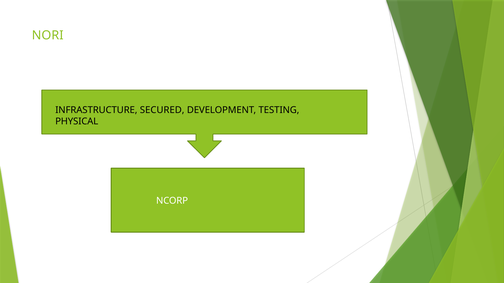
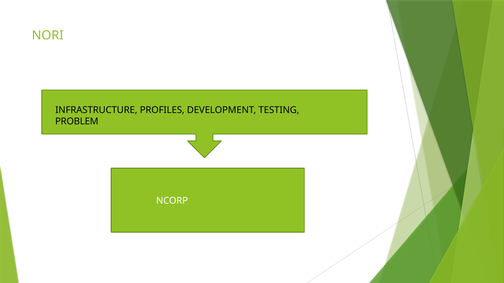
SECURED: SECURED -> PROFILES (162, 110)
PHYSICAL: PHYSICAL -> PROBLEM (77, 121)
